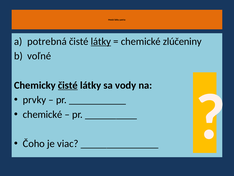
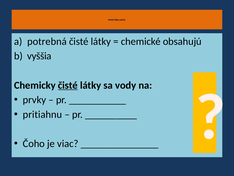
látky underline: present -> none (101, 41)
zlúčeniny: zlúčeniny -> obsahujú (182, 41)
voľné: voľné -> vyššia (39, 56)
chemické: chemické -> pritiahnu (42, 114)
